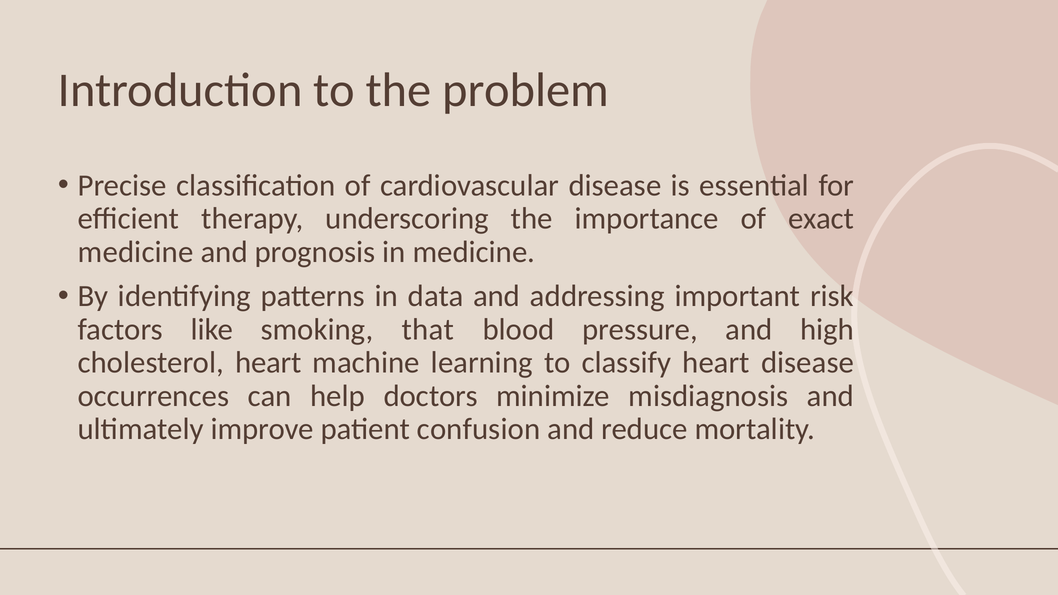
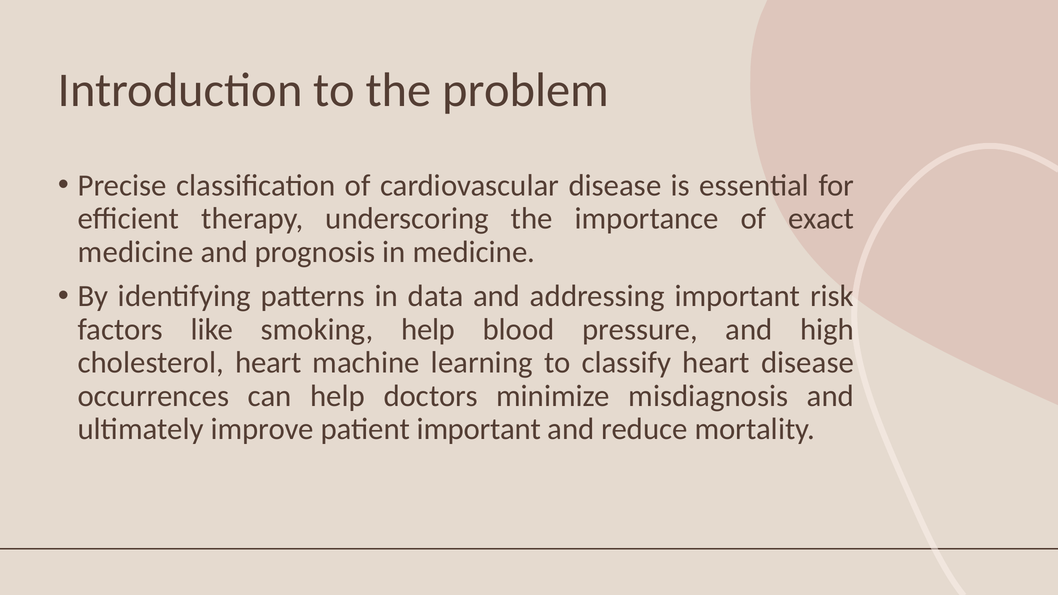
smoking that: that -> help (428, 330)
patient confusion: confusion -> important (479, 429)
